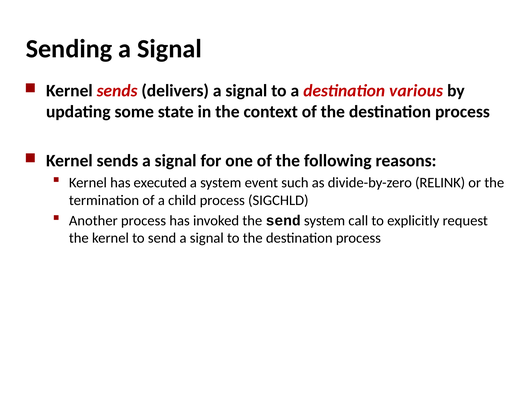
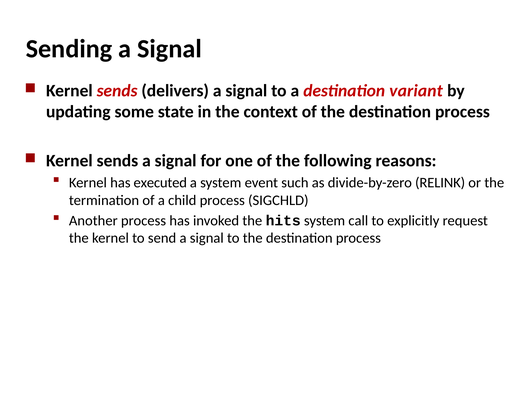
various: various -> variant (416, 91)
the send: send -> hits (283, 221)
